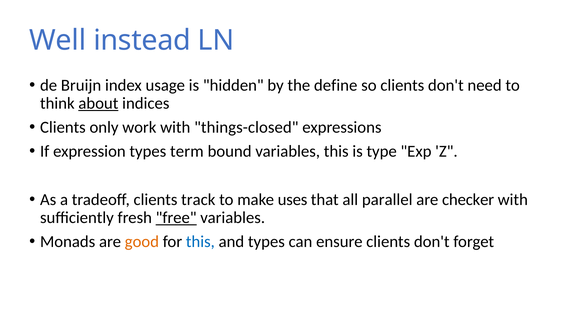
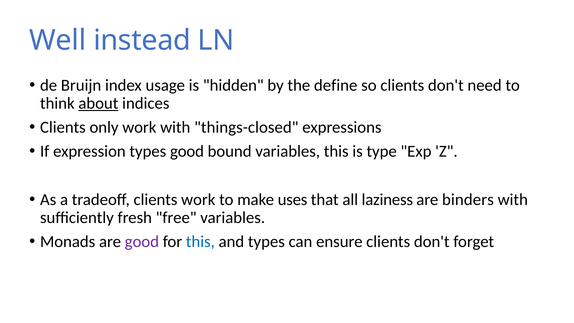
types term: term -> good (187, 151)
clients track: track -> work (198, 200)
parallel: parallel -> laziness (387, 200)
checker: checker -> binders (468, 200)
free underline: present -> none (176, 218)
good colour: orange -> purple (142, 242)
